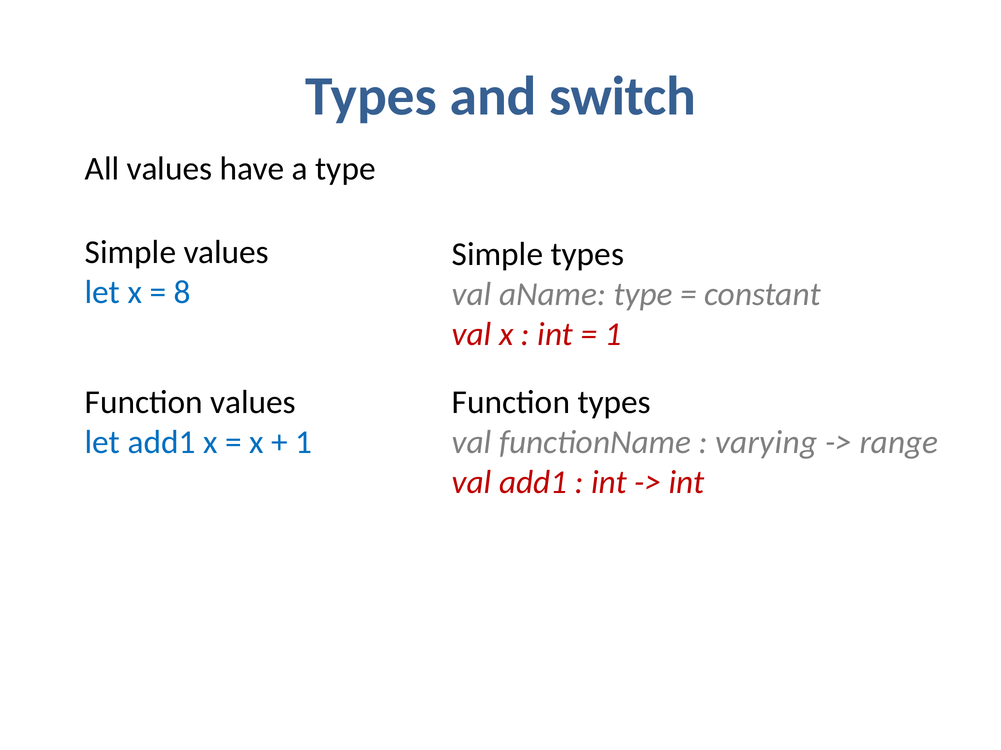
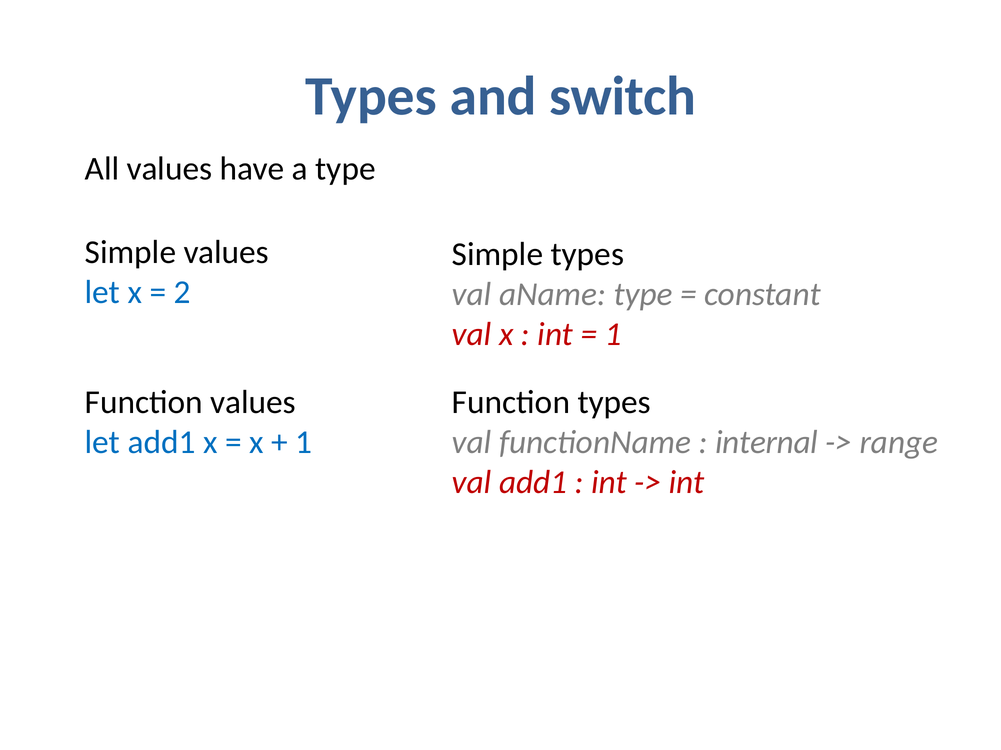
8: 8 -> 2 (182, 293)
varying: varying -> internal (767, 443)
